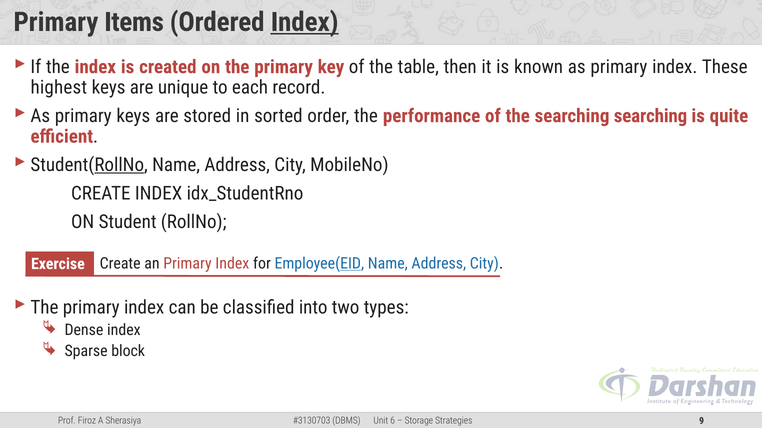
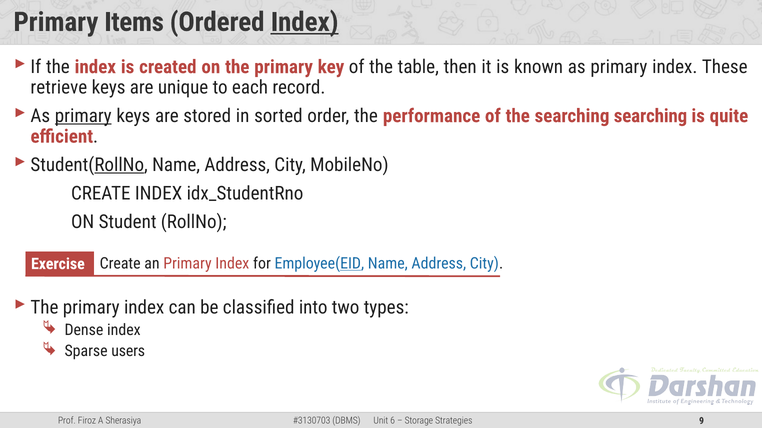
highest: highest -> retrieve (59, 88)
primary underline: none -> present (83, 116)
block: block -> users (128, 352)
